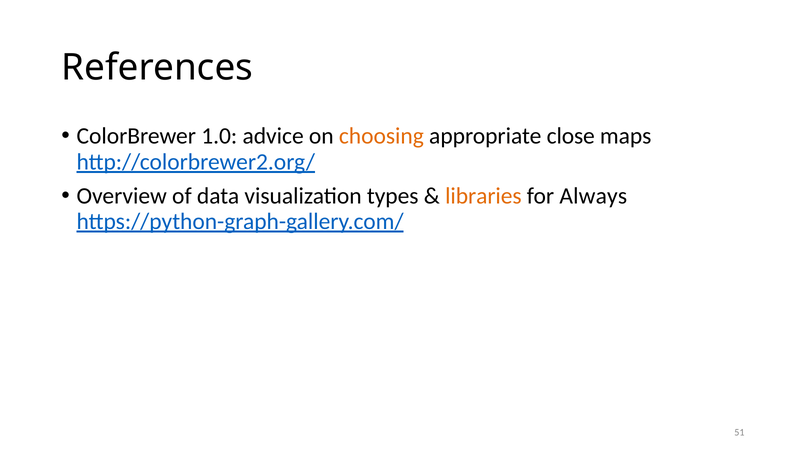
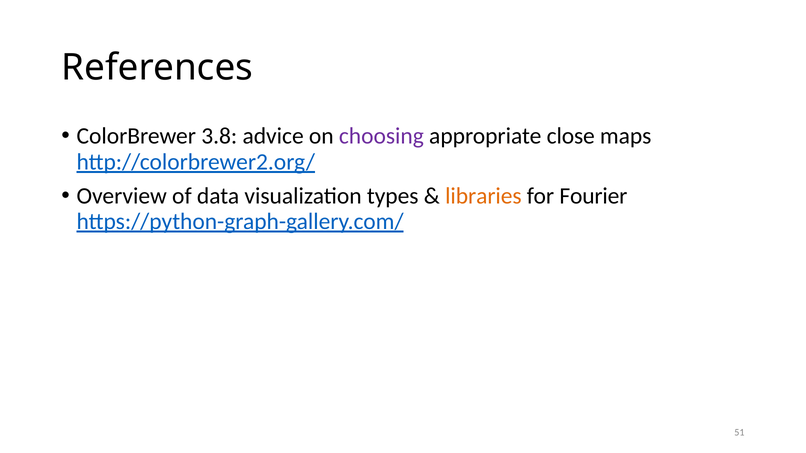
1.0: 1.0 -> 3.8 (219, 136)
choosing colour: orange -> purple (381, 136)
Always: Always -> Fourier (593, 196)
